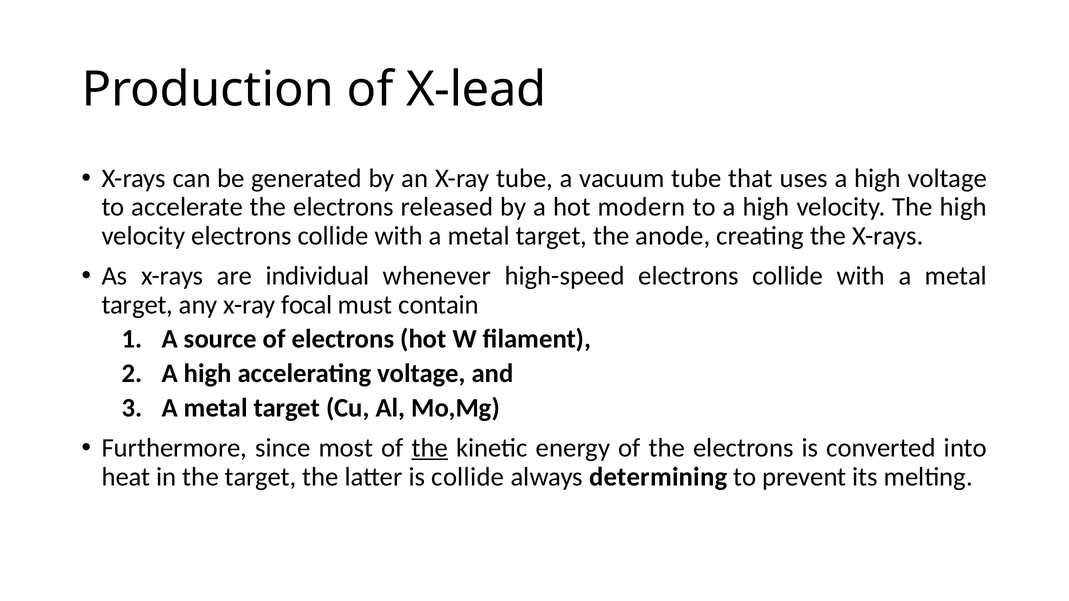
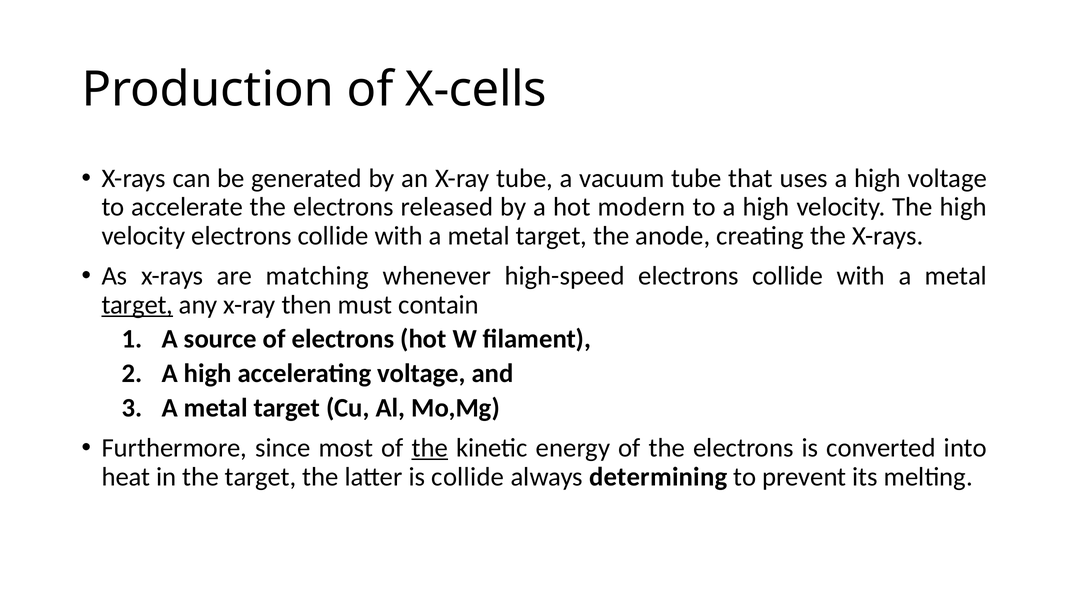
X-lead: X-lead -> X-cells (476, 90)
individual: individual -> matching (317, 276)
target underline: none -> present (137, 305)
focal: focal -> then (307, 305)
